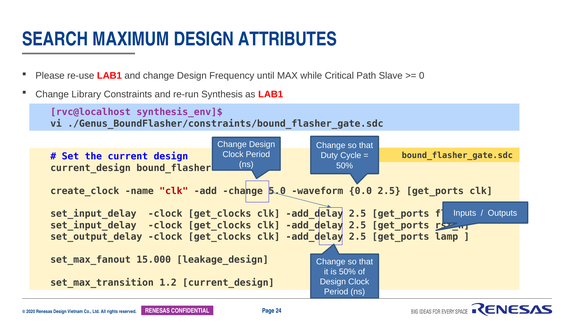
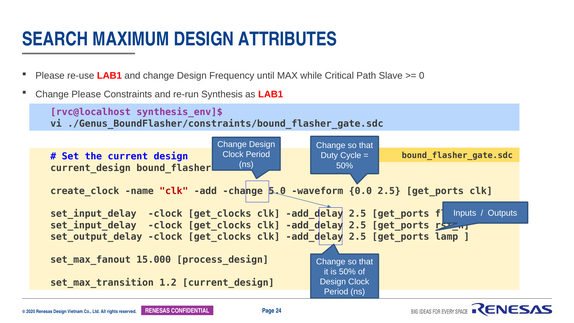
Change Library: Library -> Please (86, 94)
leakage_design: leakage_design -> process_design (223, 260)
